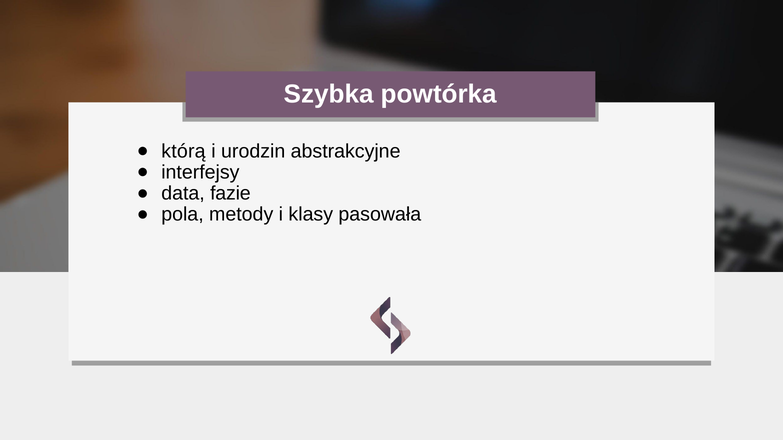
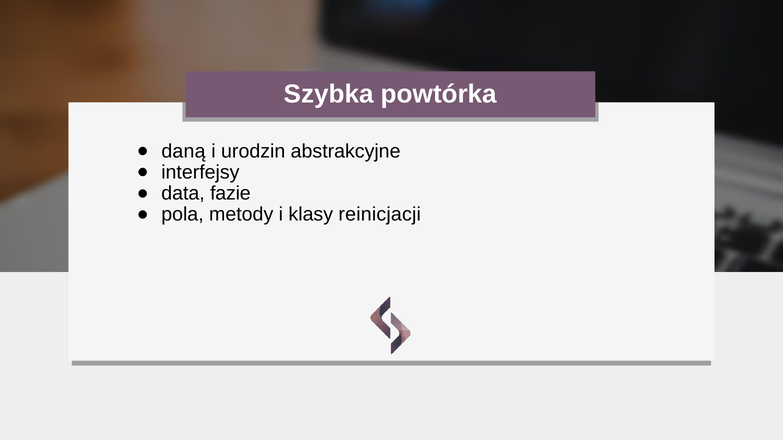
którą: którą -> daną (183, 151)
pasowała: pasowała -> reinicjacji (380, 215)
